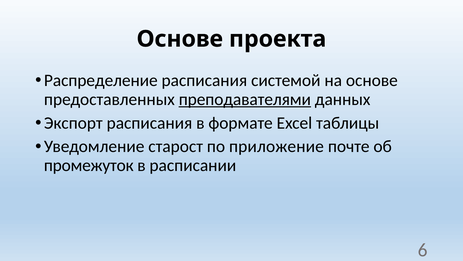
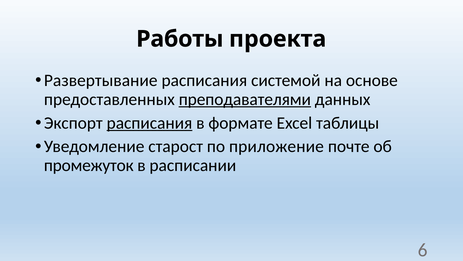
Основе: Основе -> Работы (180, 39)
Распределение: Распределение -> Развертывание (101, 80)
расписания underline: none -> present (149, 123)
